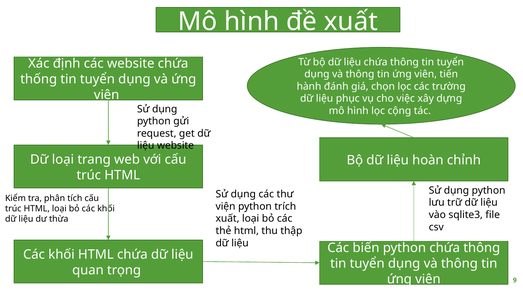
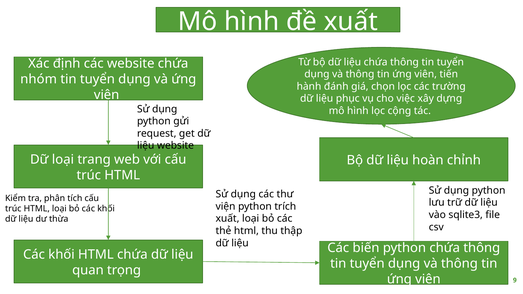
thống: thống -> nhóm (39, 79)
